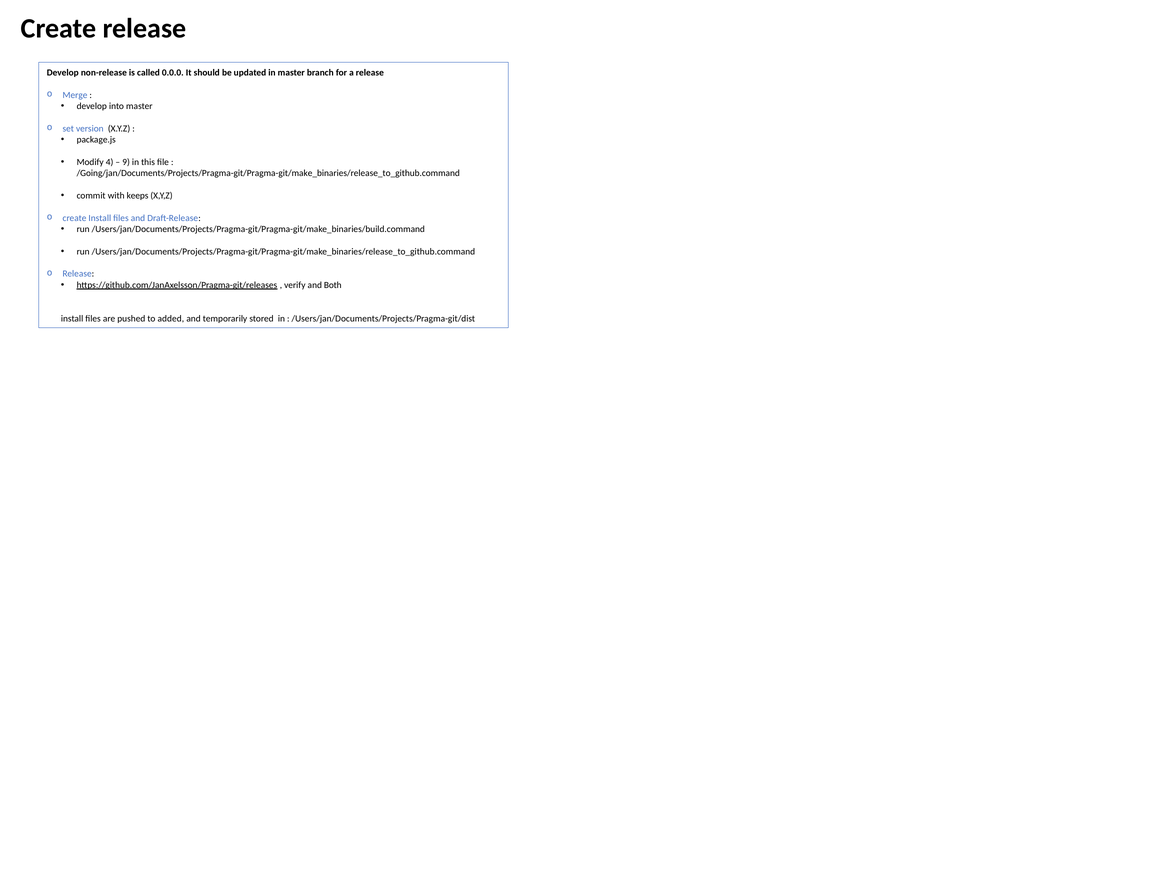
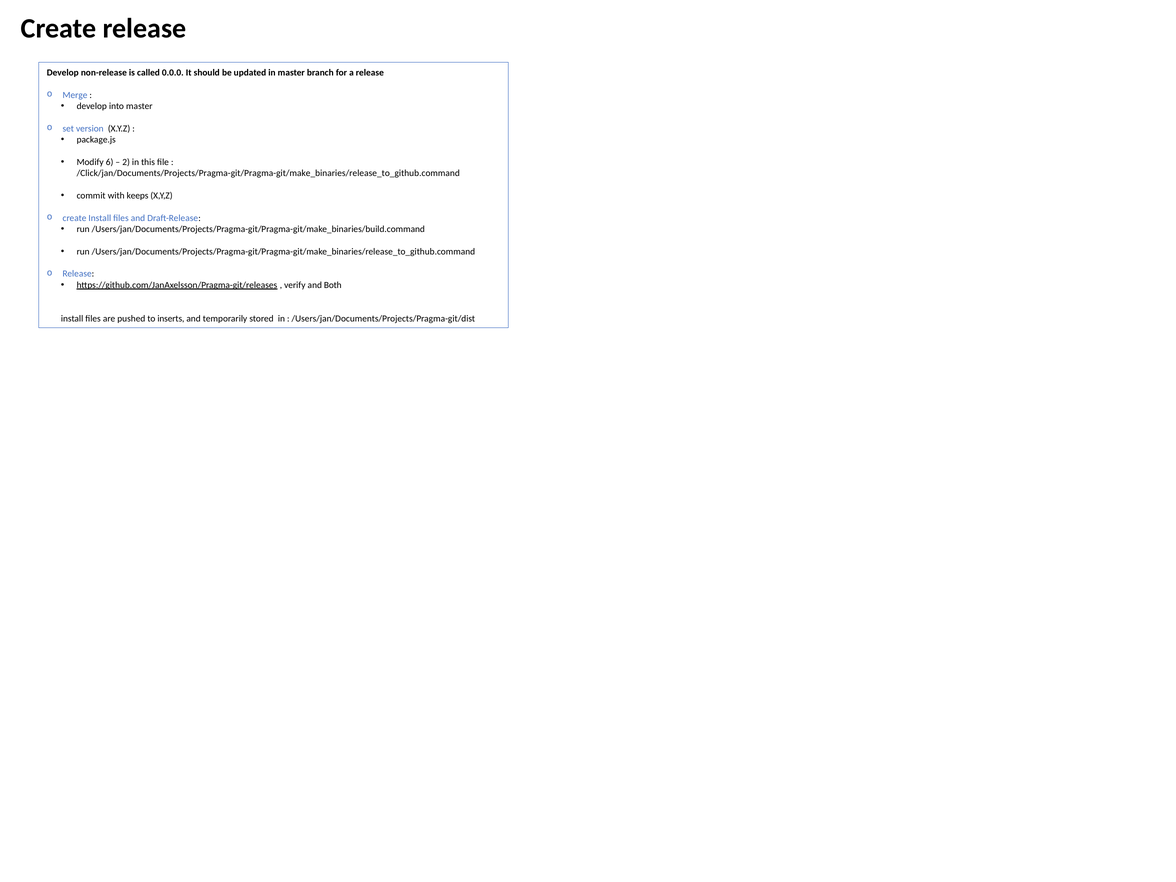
4: 4 -> 6 (110, 162)
9: 9 -> 2 (126, 162)
/Going/jan/Documents/Projects/Pragma-git/Pragma-git/make_binaries/release_to_github.command: /Going/jan/Documents/Projects/Pragma-git/Pragma-git/make_binaries/release_to_github.command -> /Click/jan/Documents/Projects/Pragma-git/Pragma-git/make_binaries/release_to_github.command (268, 173)
added: added -> inserts (171, 319)
